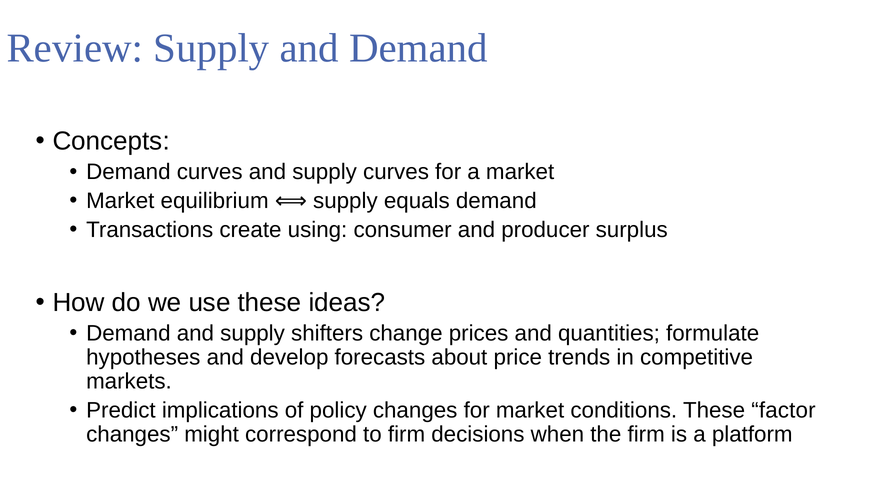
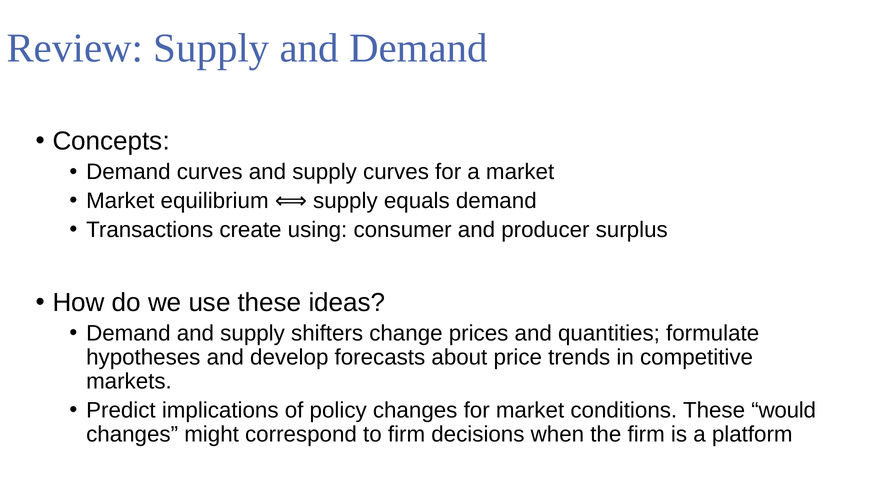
factor: factor -> would (784, 410)
